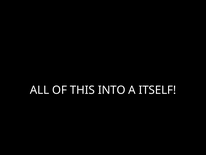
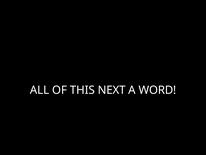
INTO: INTO -> NEXT (112, 90)
ITSELF: ITSELF -> WORD (157, 90)
